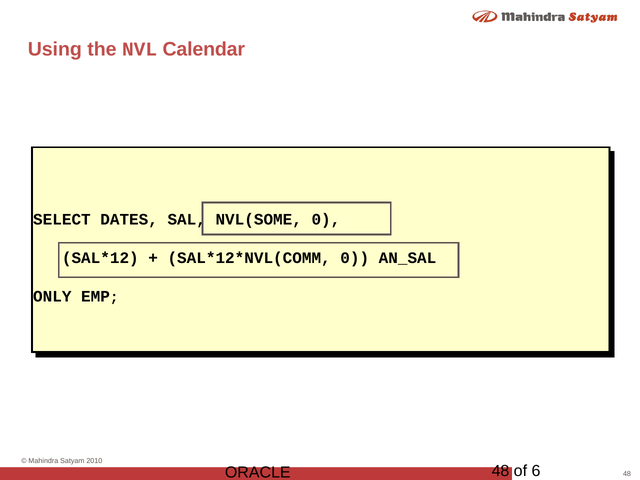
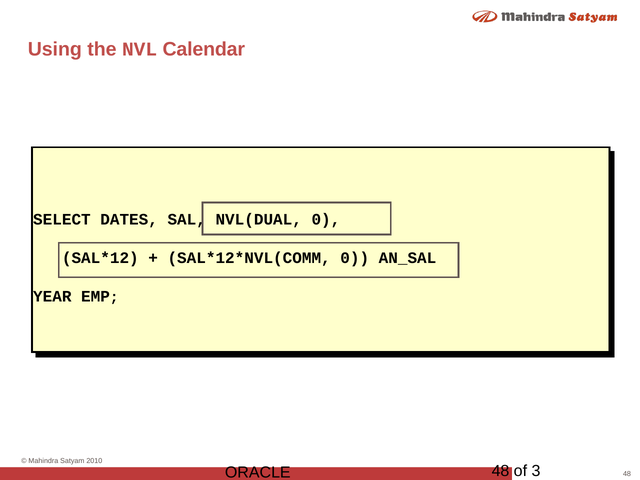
NVL(SOME: NVL(SOME -> NVL(DUAL (259, 220)
ONLY: ONLY -> YEAR (52, 297)
6: 6 -> 3 (536, 471)
